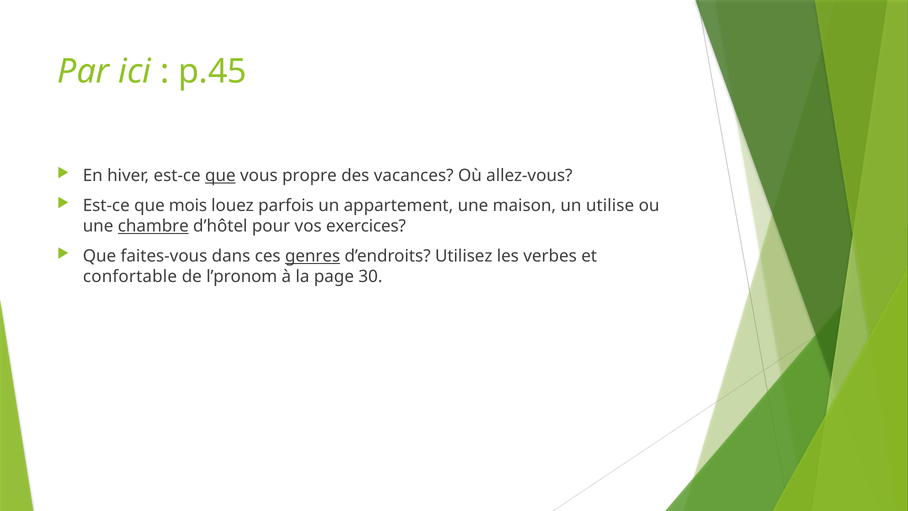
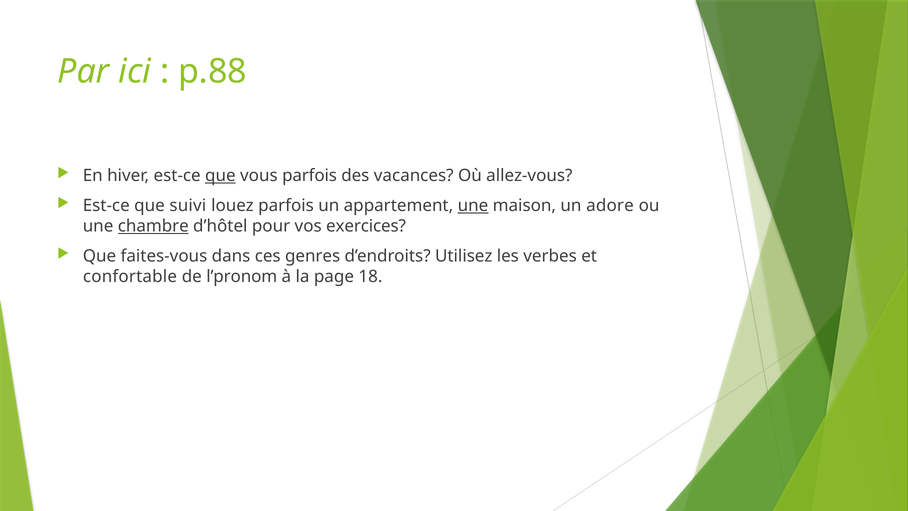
p.45: p.45 -> p.88 (212, 72)
vous propre: propre -> parfois (310, 176)
mois: mois -> suivi (188, 206)
une underline: none -> present (473, 206)
utilise: utilise -> adore (610, 206)
genres underline: present -> none (313, 256)
30: 30 -> 18 (370, 276)
